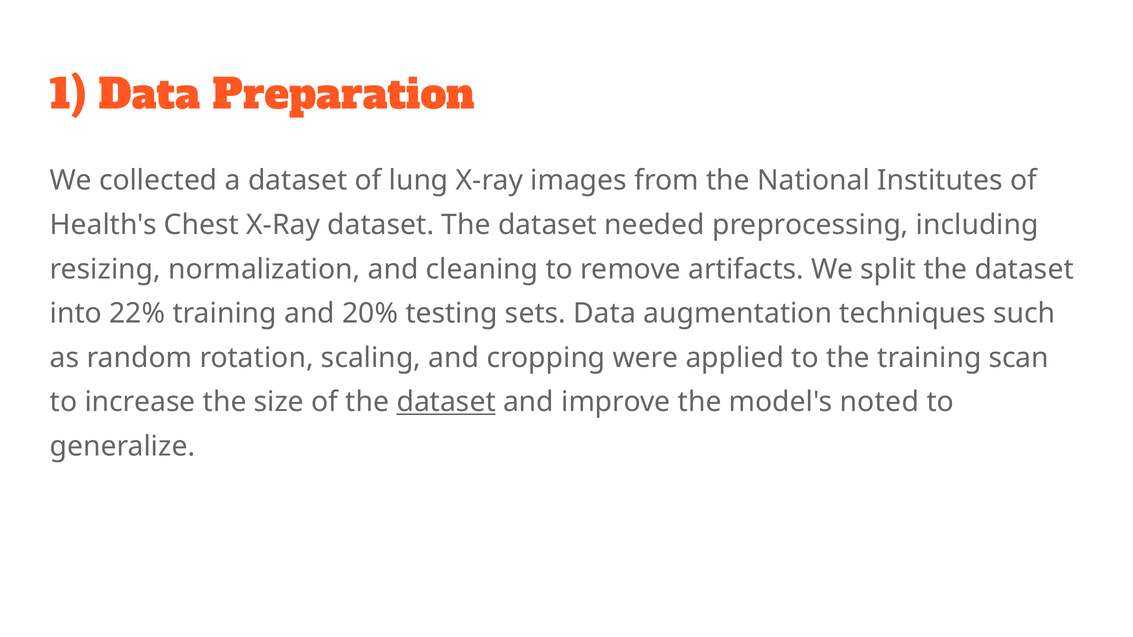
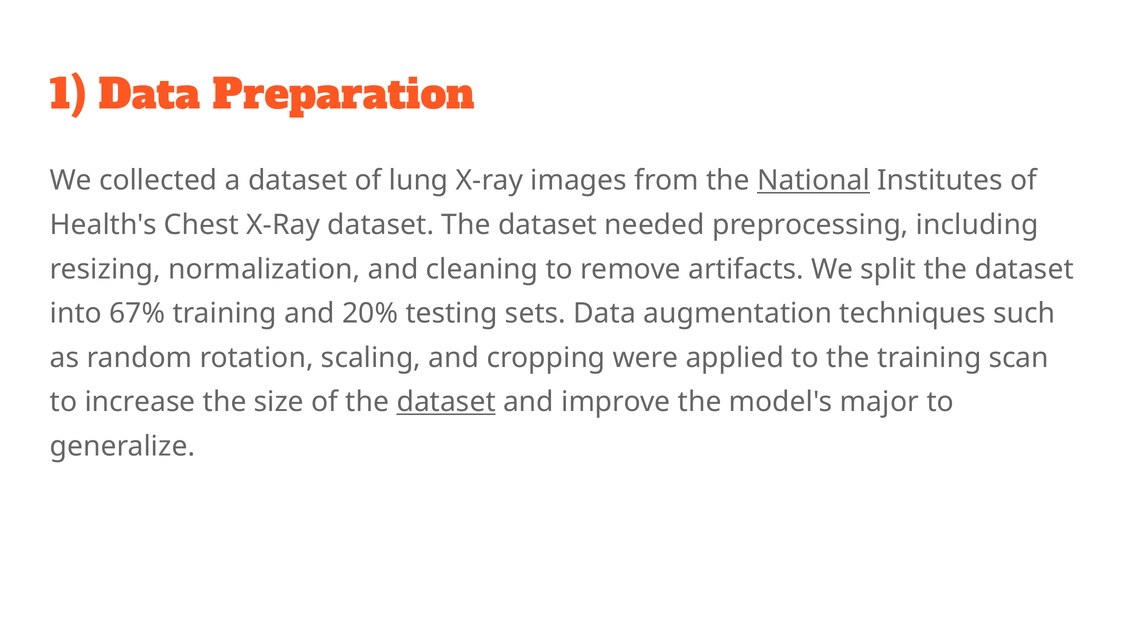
National underline: none -> present (814, 181)
22%: 22% -> 67% (137, 314)
noted: noted -> major (879, 402)
